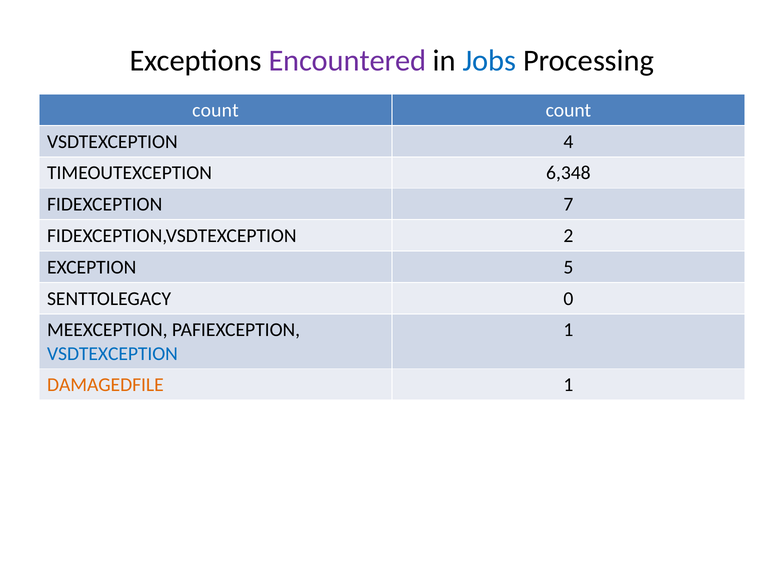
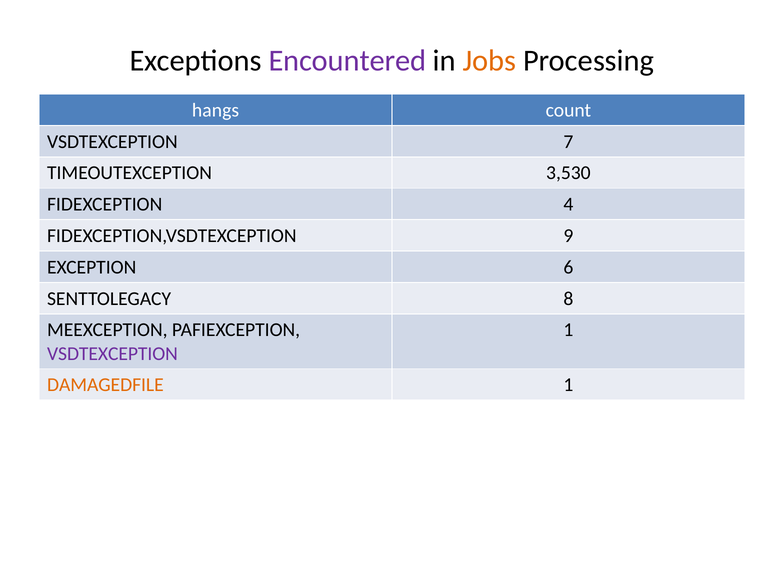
Jobs colour: blue -> orange (490, 61)
count: count -> hangs (216, 110)
4: 4 -> 7 (568, 142)
6,348: 6,348 -> 3,530 (568, 173)
7: 7 -> 4 (568, 204)
2: 2 -> 9 (568, 236)
5: 5 -> 6 (568, 267)
0: 0 -> 8 (568, 299)
VSDTEXCEPTION colour: blue -> purple (112, 354)
